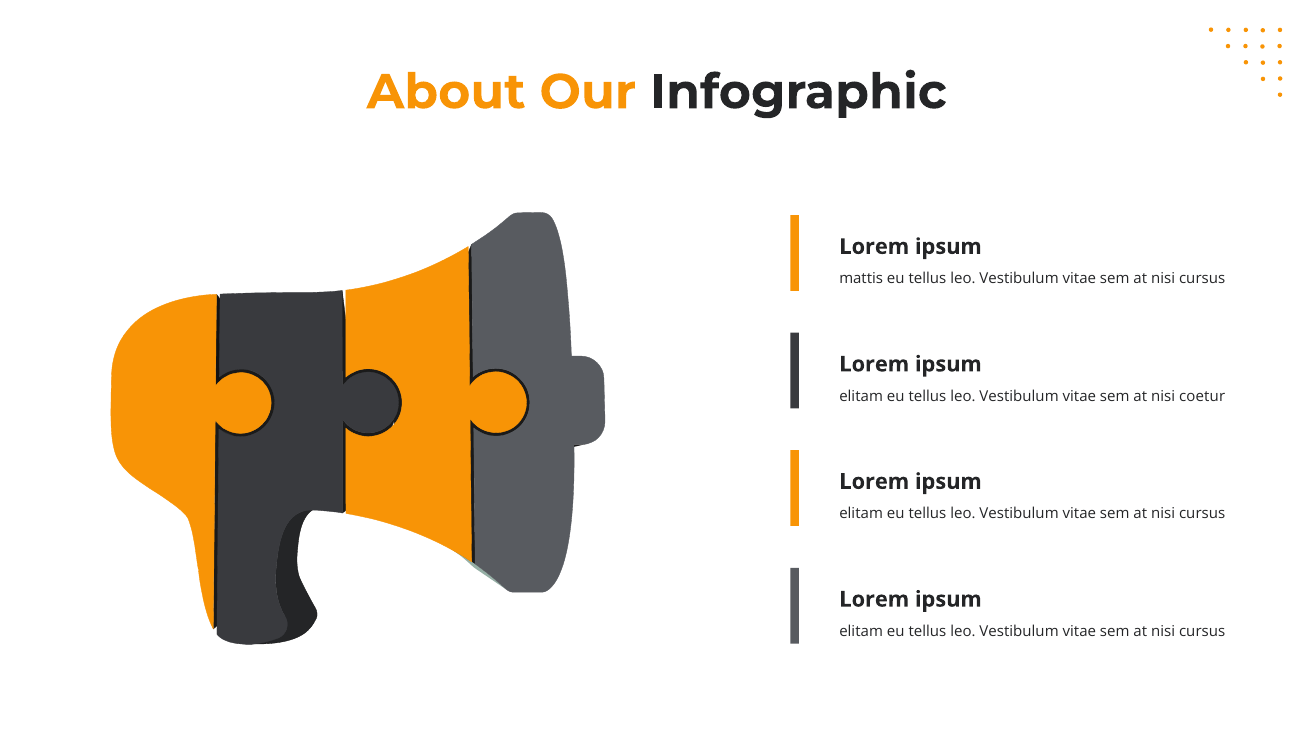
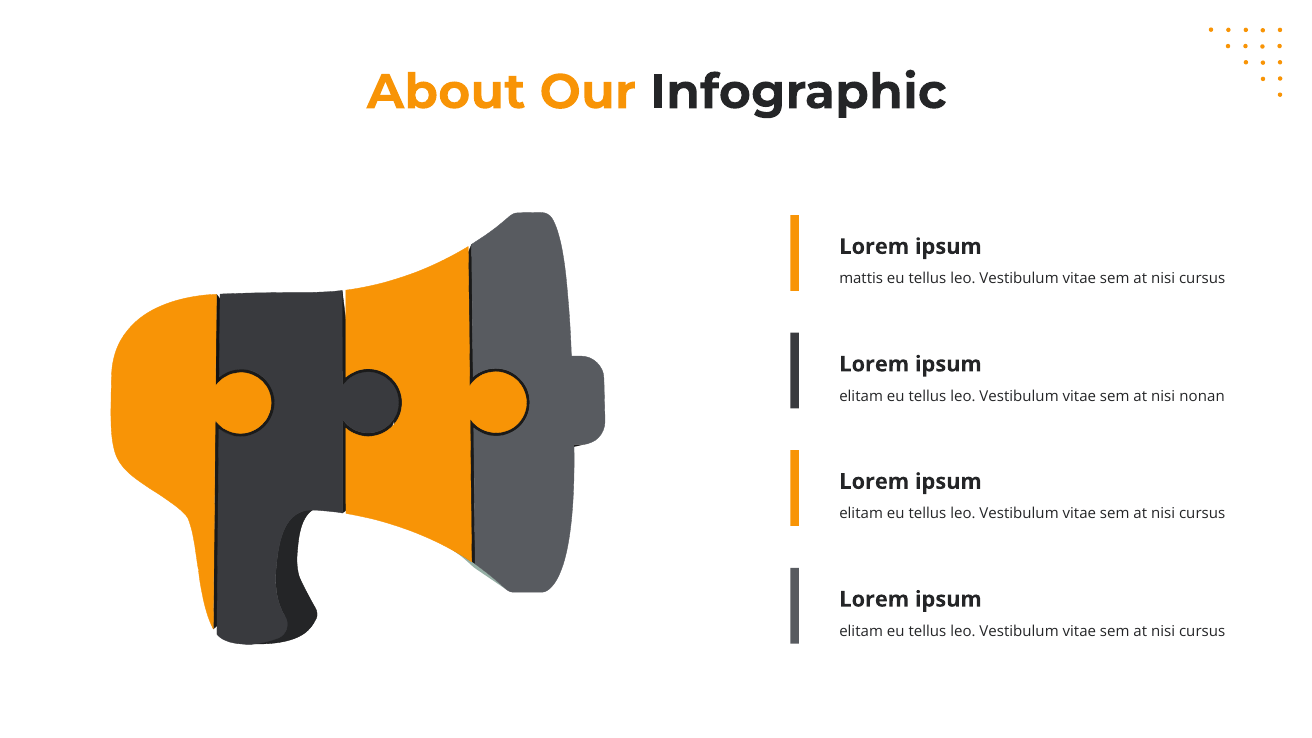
coetur: coetur -> nonan (1202, 396)
